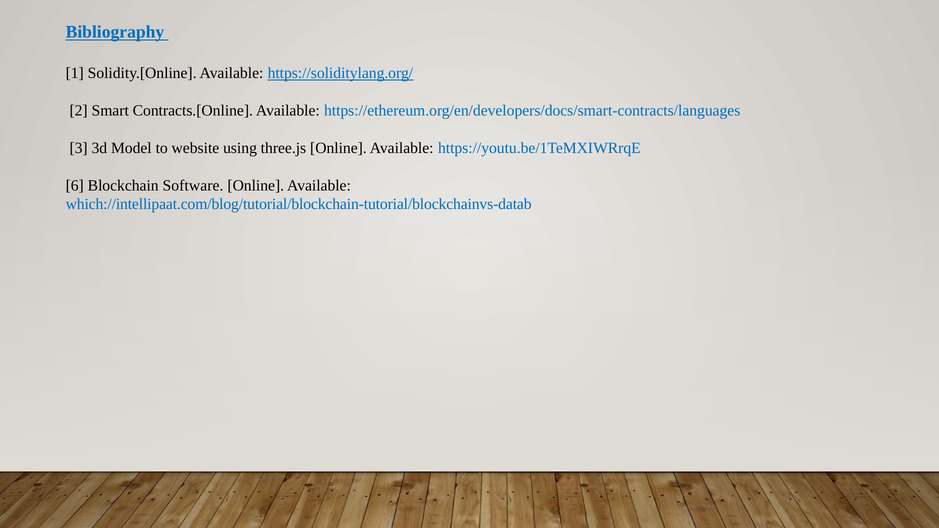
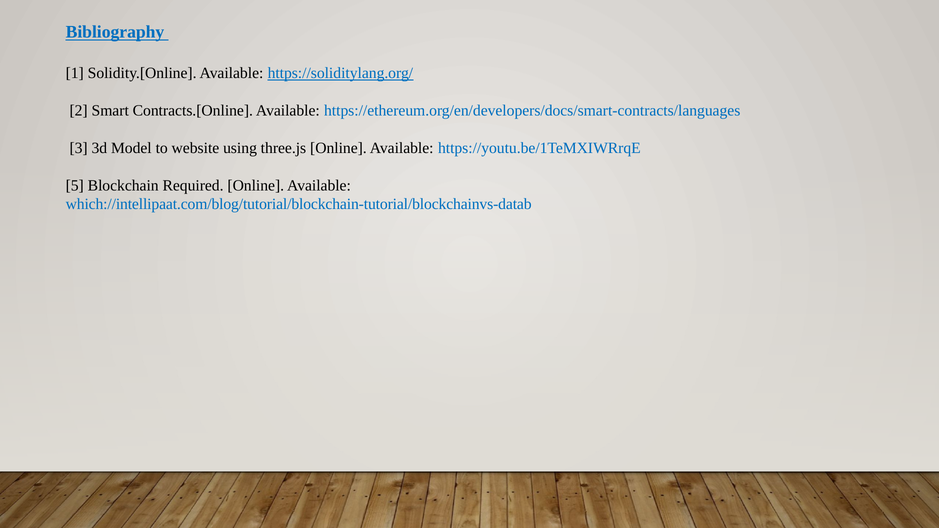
6: 6 -> 5 (75, 186)
Software: Software -> Required (193, 186)
